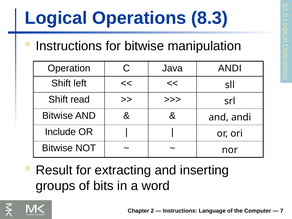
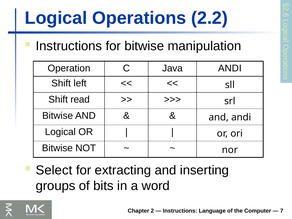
8.3: 8.3 -> 2.2 (209, 18)
Include: Include -> Logical (60, 132)
Result: Result -> Select (54, 170)
